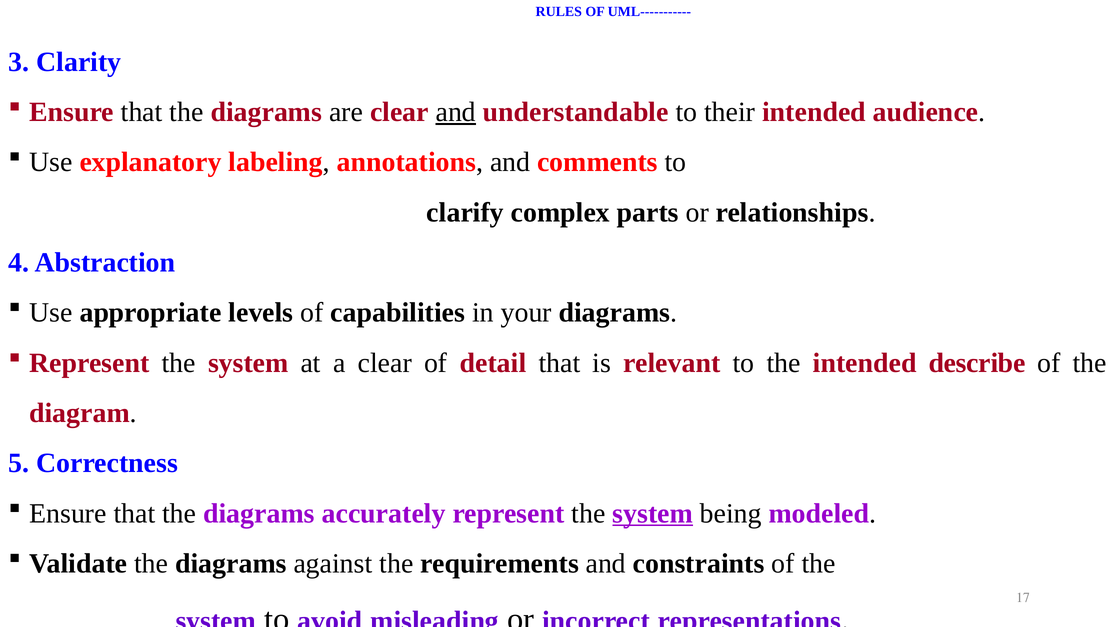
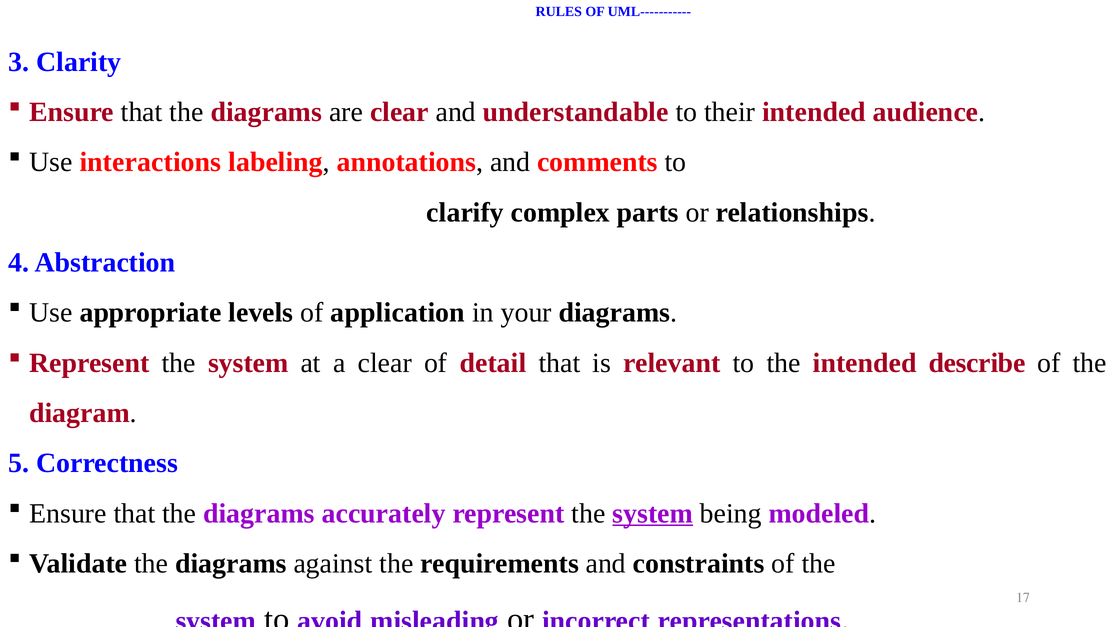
and underline: present -> none (456, 112)
explanatory: explanatory -> interactions (150, 162)
capabilities: capabilities -> application (398, 313)
